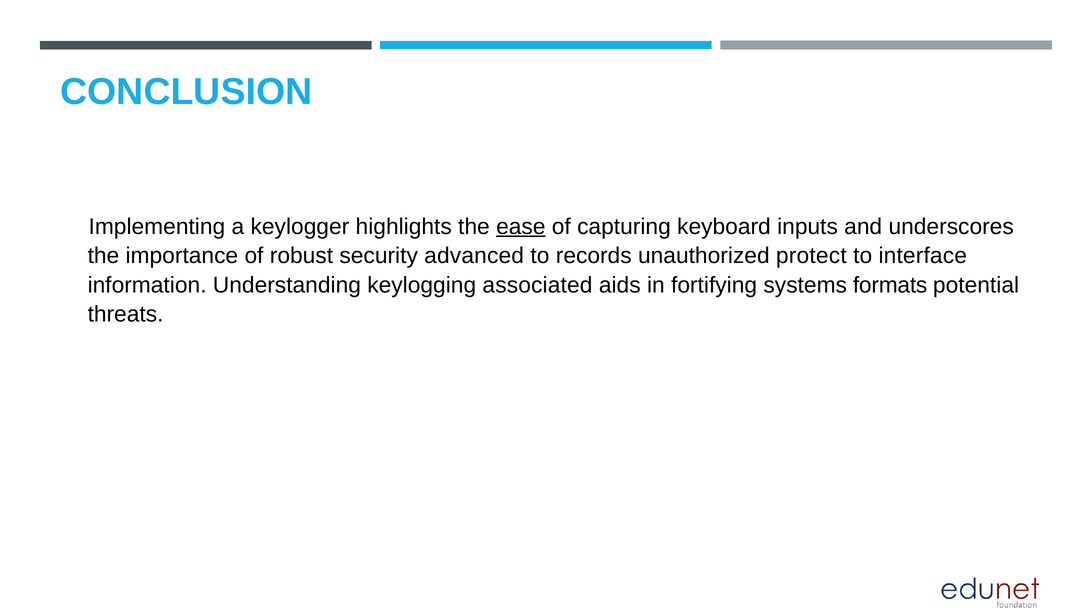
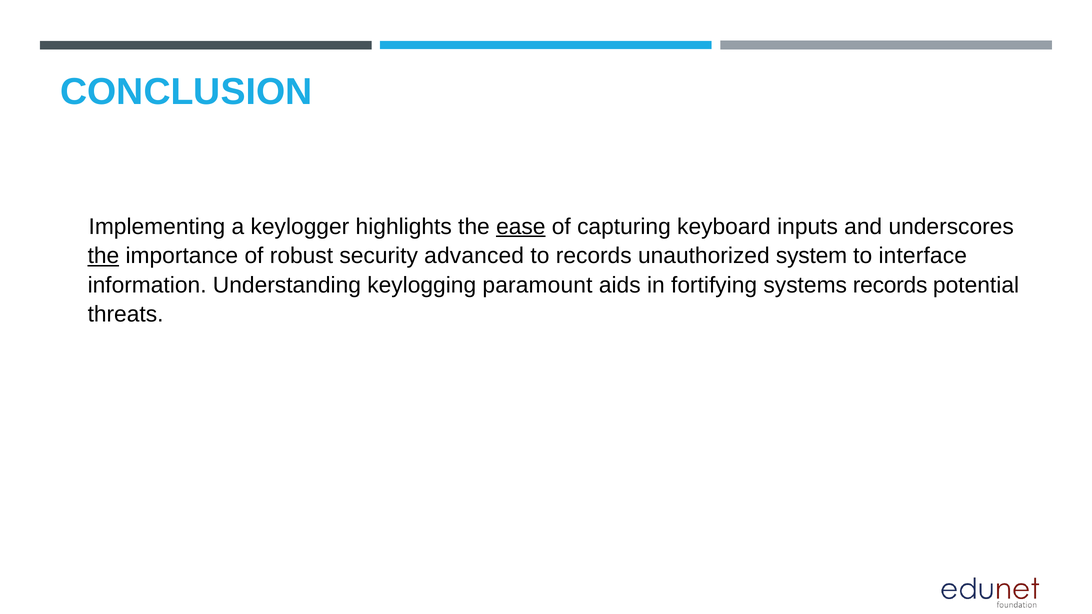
the underline: none -> present (103, 256)
protect: protect -> system (812, 256)
associated: associated -> paramount (537, 285)
systems formats: formats -> records (890, 285)
